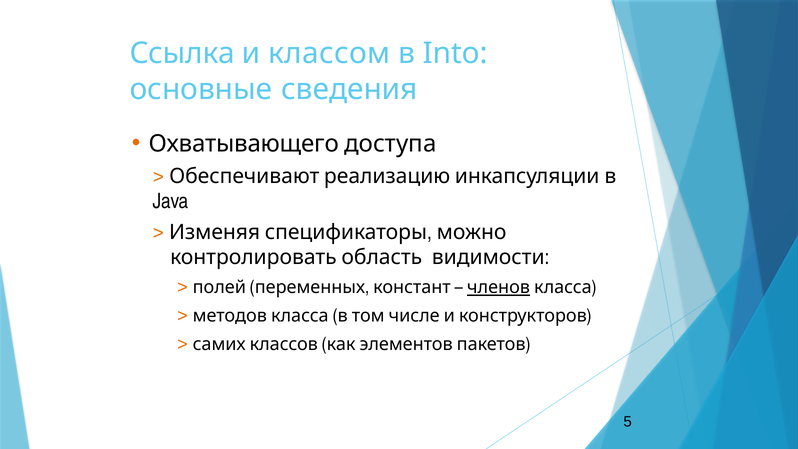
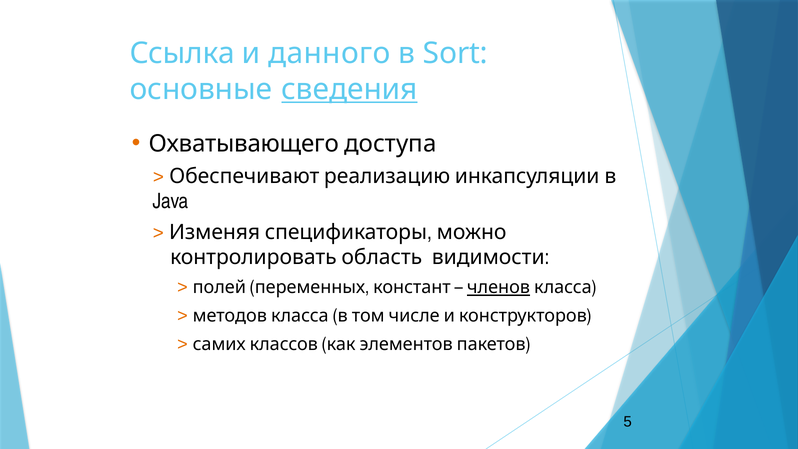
классом: классом -> данного (329, 53)
Into: Into -> Sort (455, 53)
сведения underline: none -> present (349, 89)
